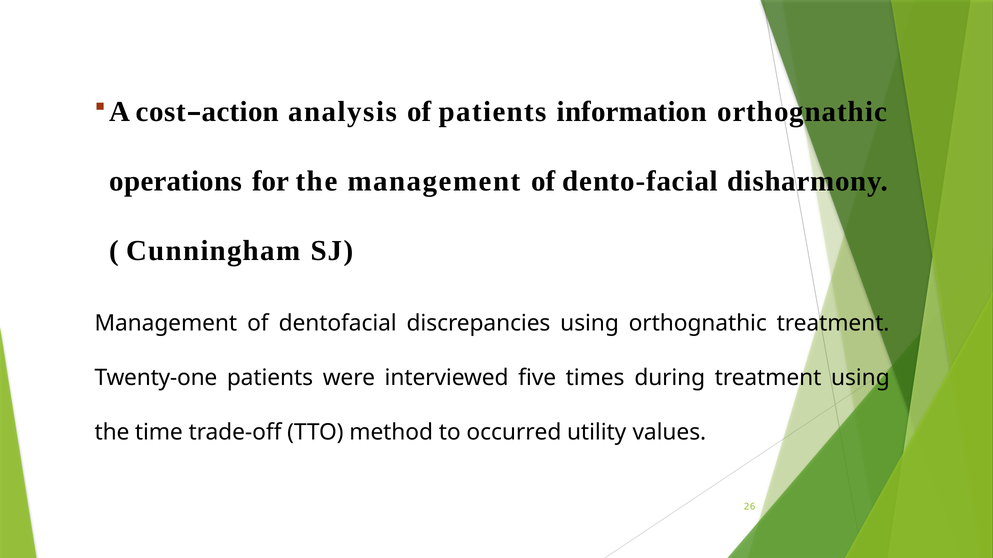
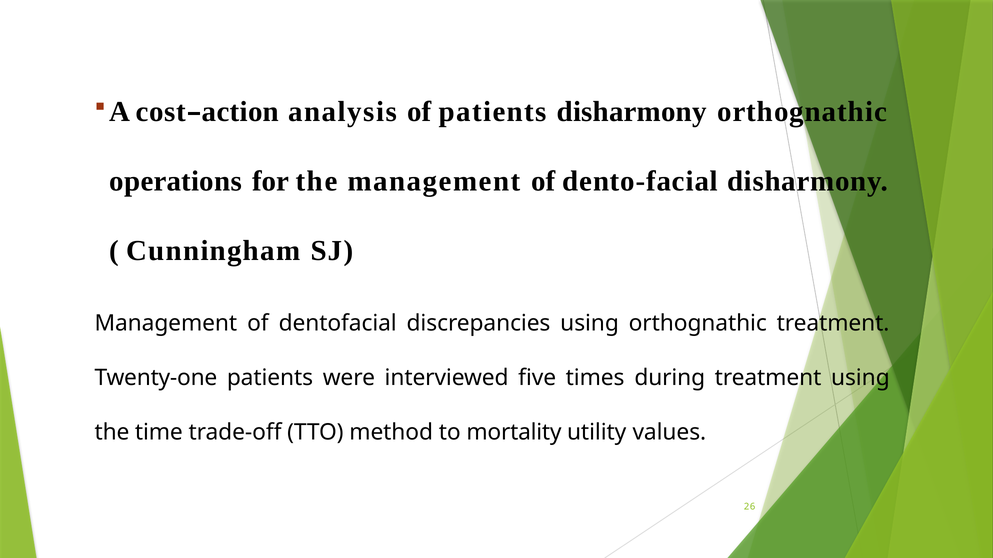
patients information: information -> disharmony (632, 112)
occurred: occurred -> mortality (514, 433)
